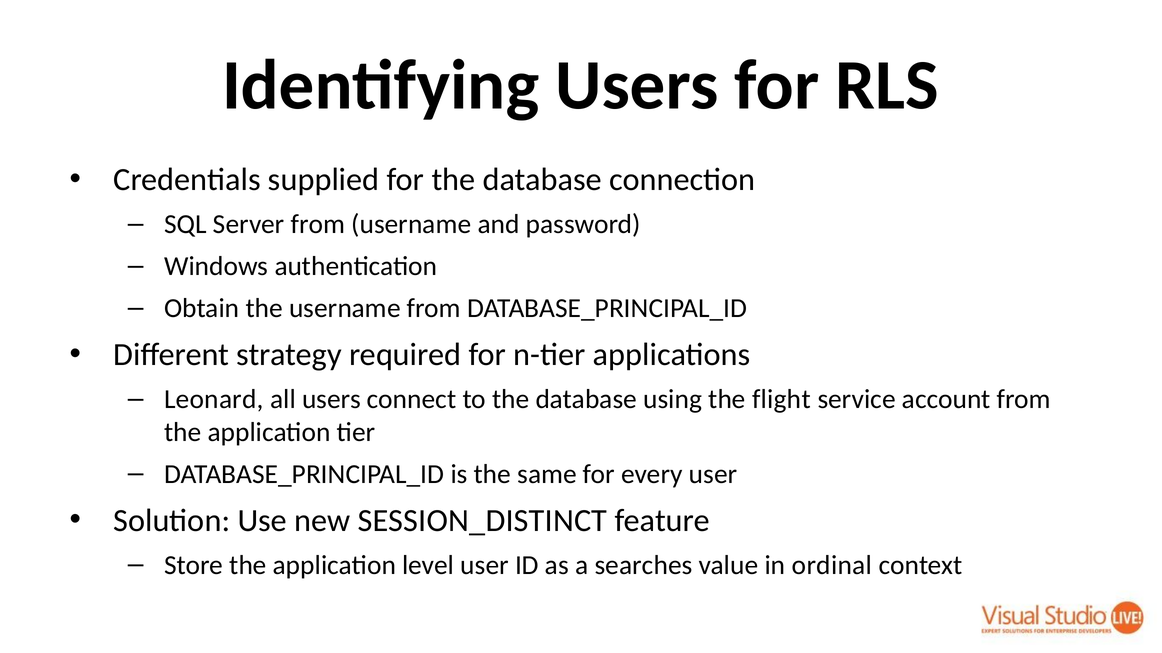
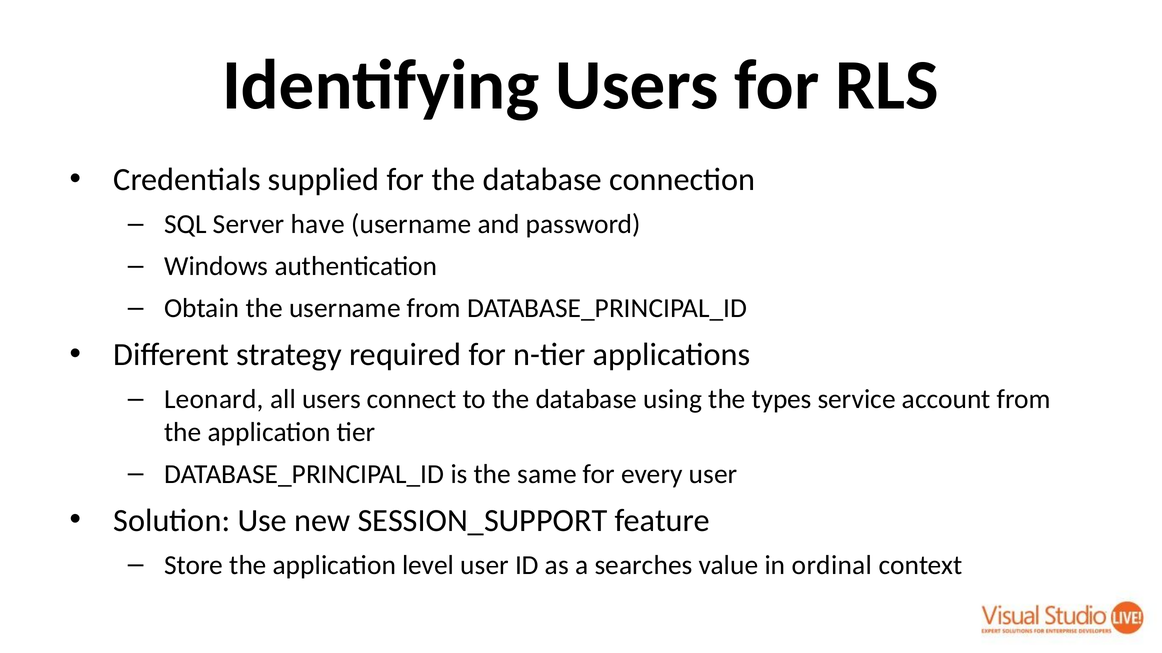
Server from: from -> have (318, 225)
flight: flight -> types (782, 400)
SESSION_DISTINCT: SESSION_DISTINCT -> SESSION_SUPPORT (482, 521)
